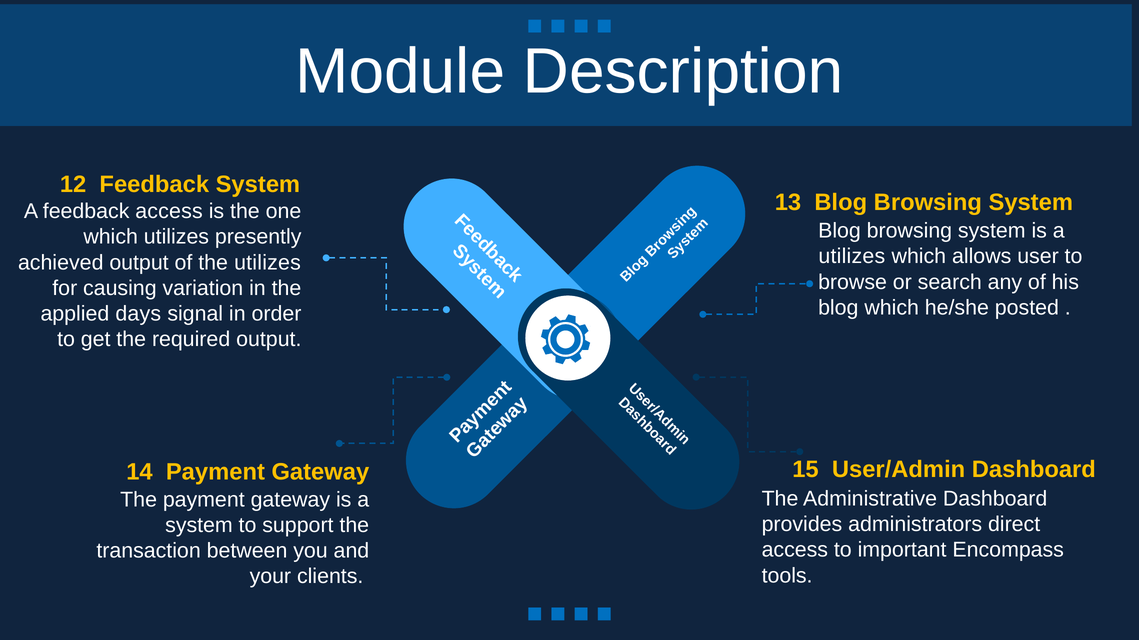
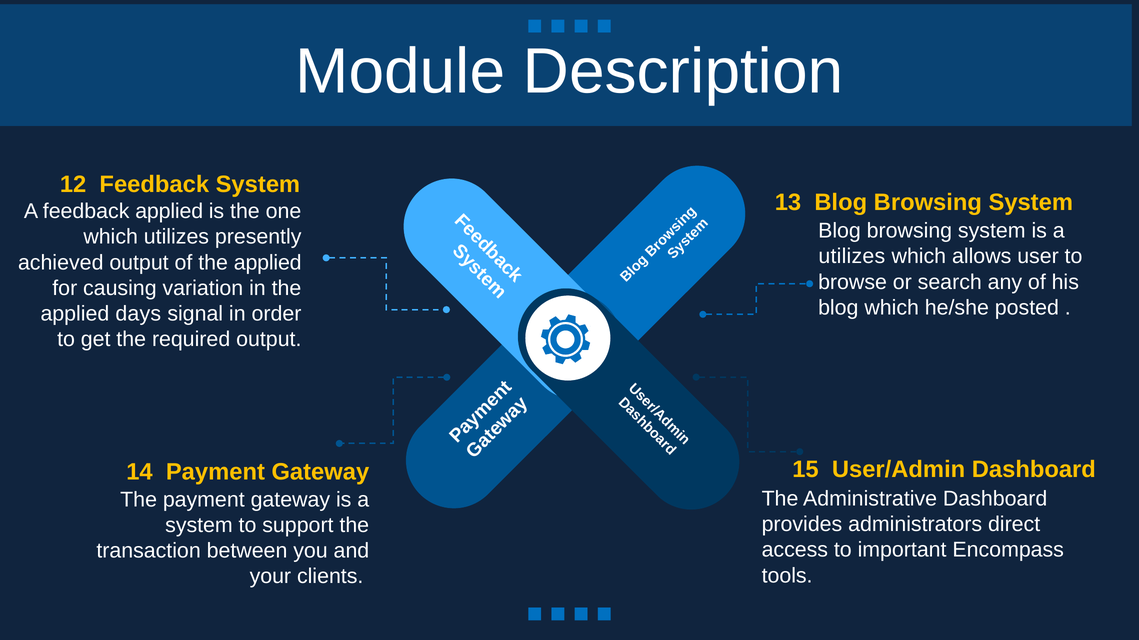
feedback access: access -> applied (169, 211)
of the utilizes: utilizes -> applied (268, 263)
